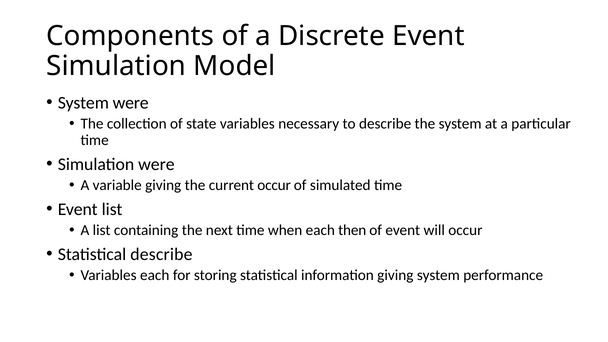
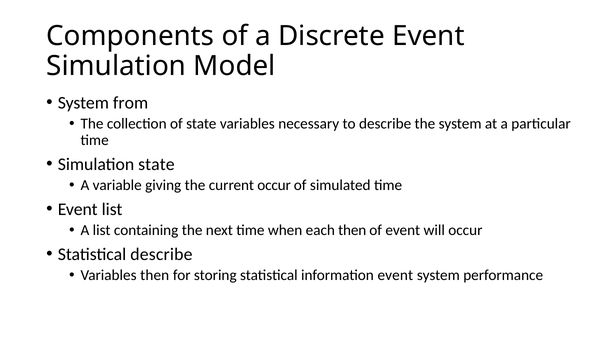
System were: were -> from (131, 103)
Simulation were: were -> state (156, 164)
Variables each: each -> then (155, 275)
information giving: giving -> event (395, 275)
